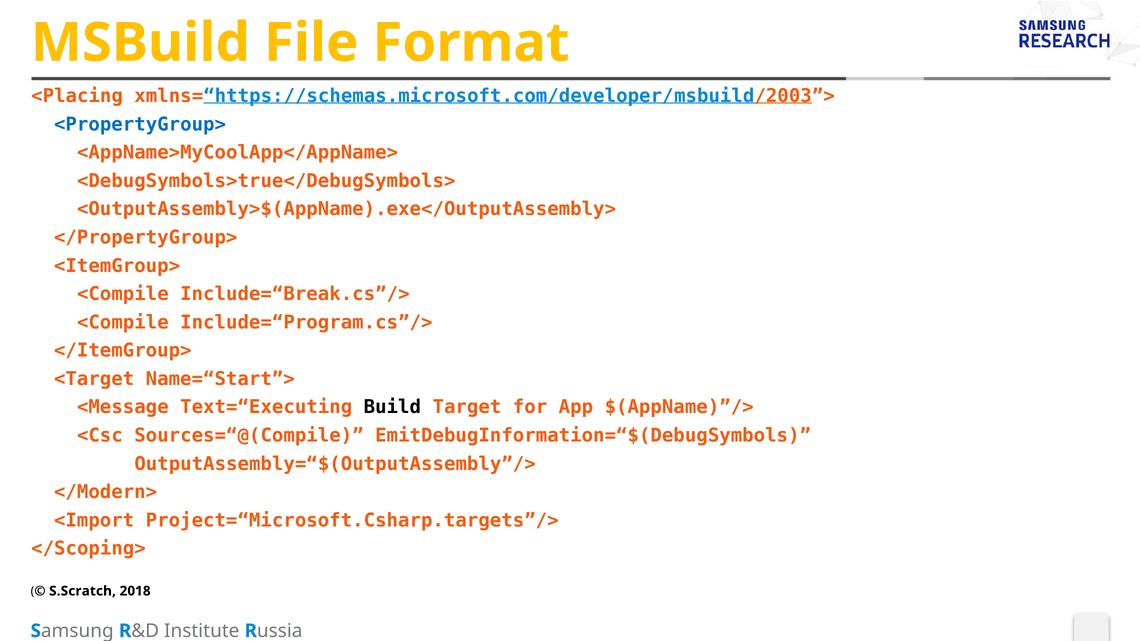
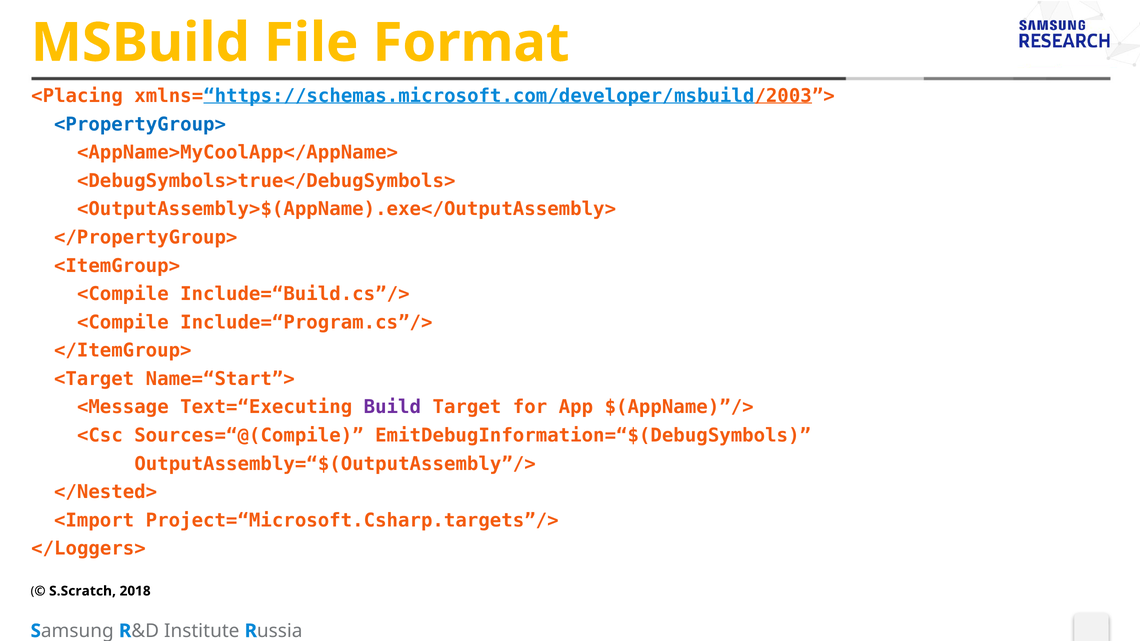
Include=“Break.cs”/>: Include=“Break.cs”/> -> Include=“Build.cs”/> (295, 294)
Build colour: black -> purple (392, 407)
</Modern>: </Modern> -> </Nested> (106, 492)
</Scoping>: </Scoping> -> </Loggers> (88, 549)
